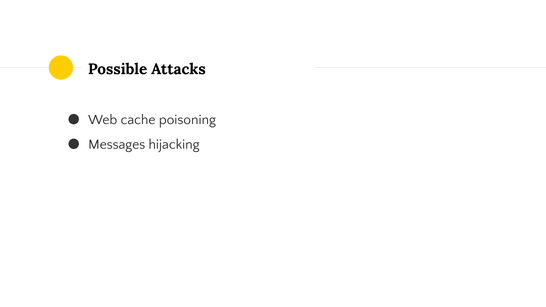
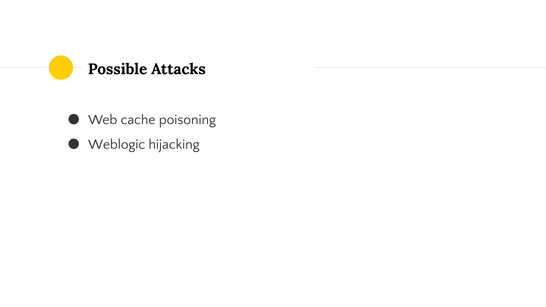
Messages: Messages -> Weblogic (117, 144)
